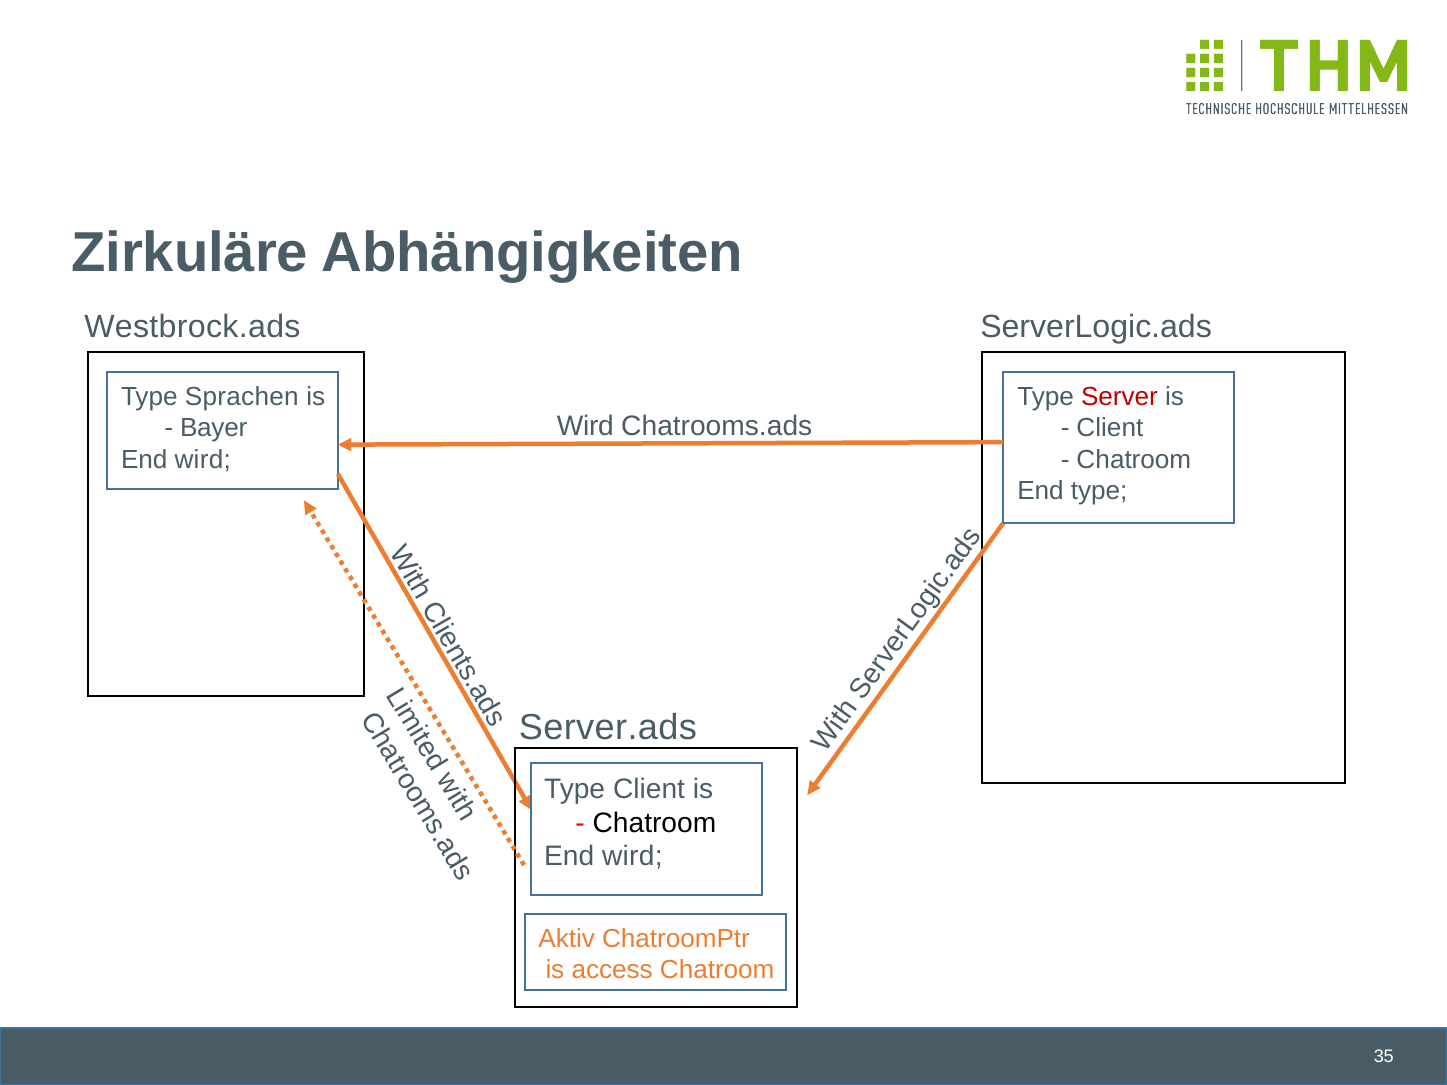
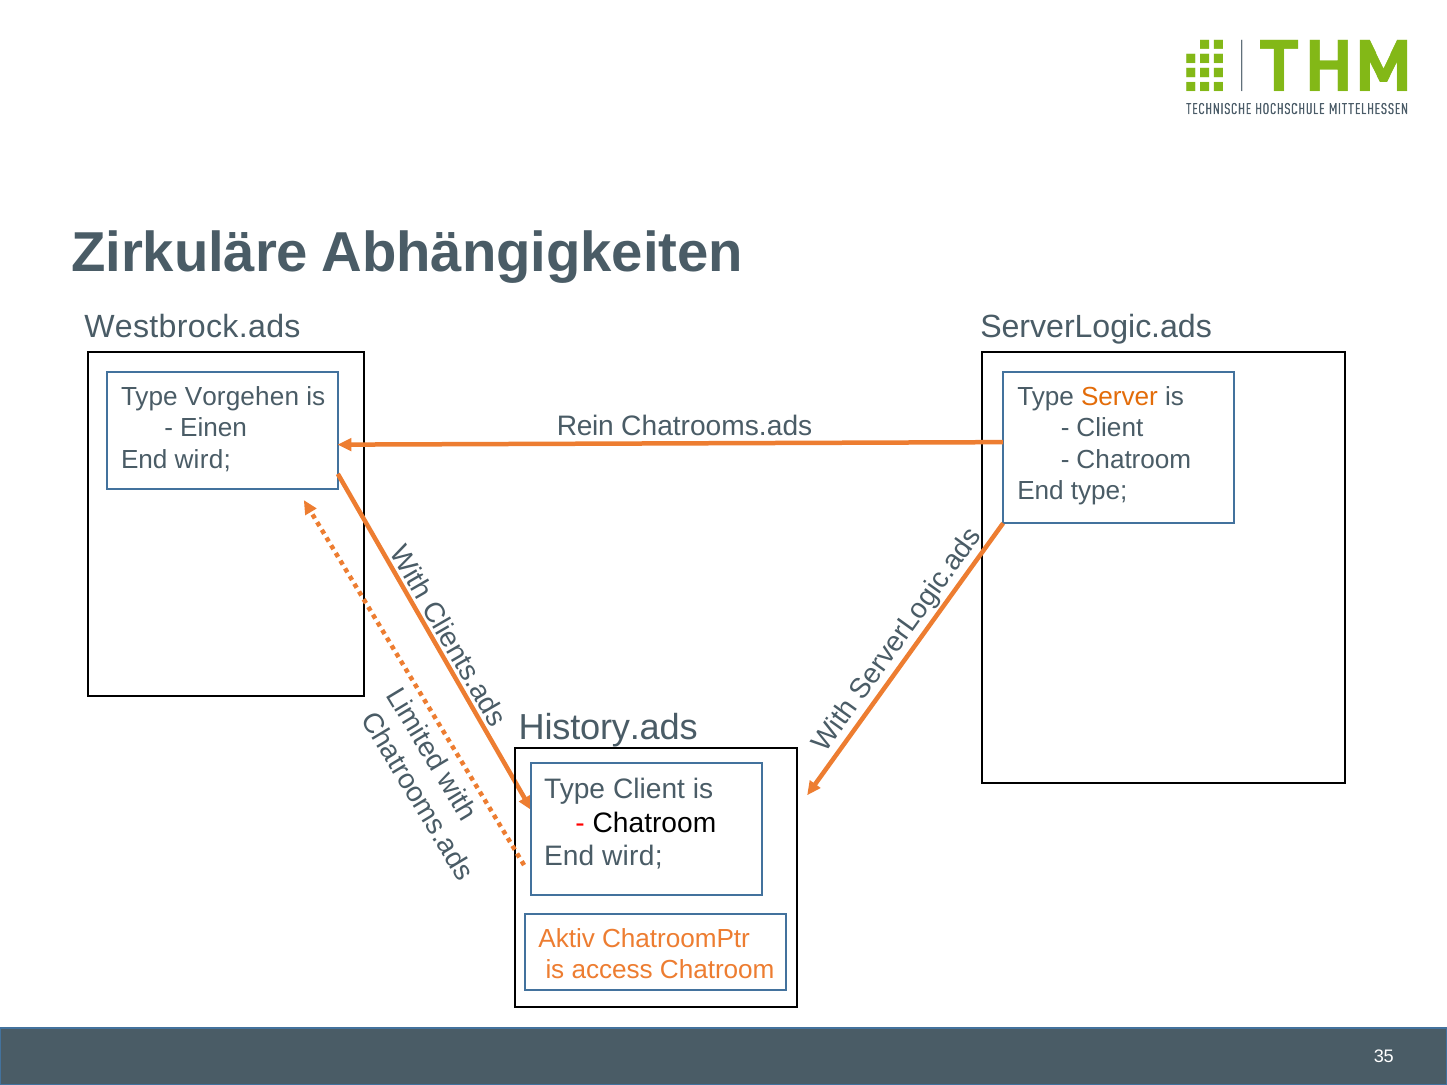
Sprachen: Sprachen -> Vorgehen (242, 397)
Server colour: red -> orange (1119, 397)
Wird: Wird -> Rein (585, 426)
Bayer: Bayer -> Einen (214, 428)
Server.ads: Server.ads -> History.ads (608, 728)
